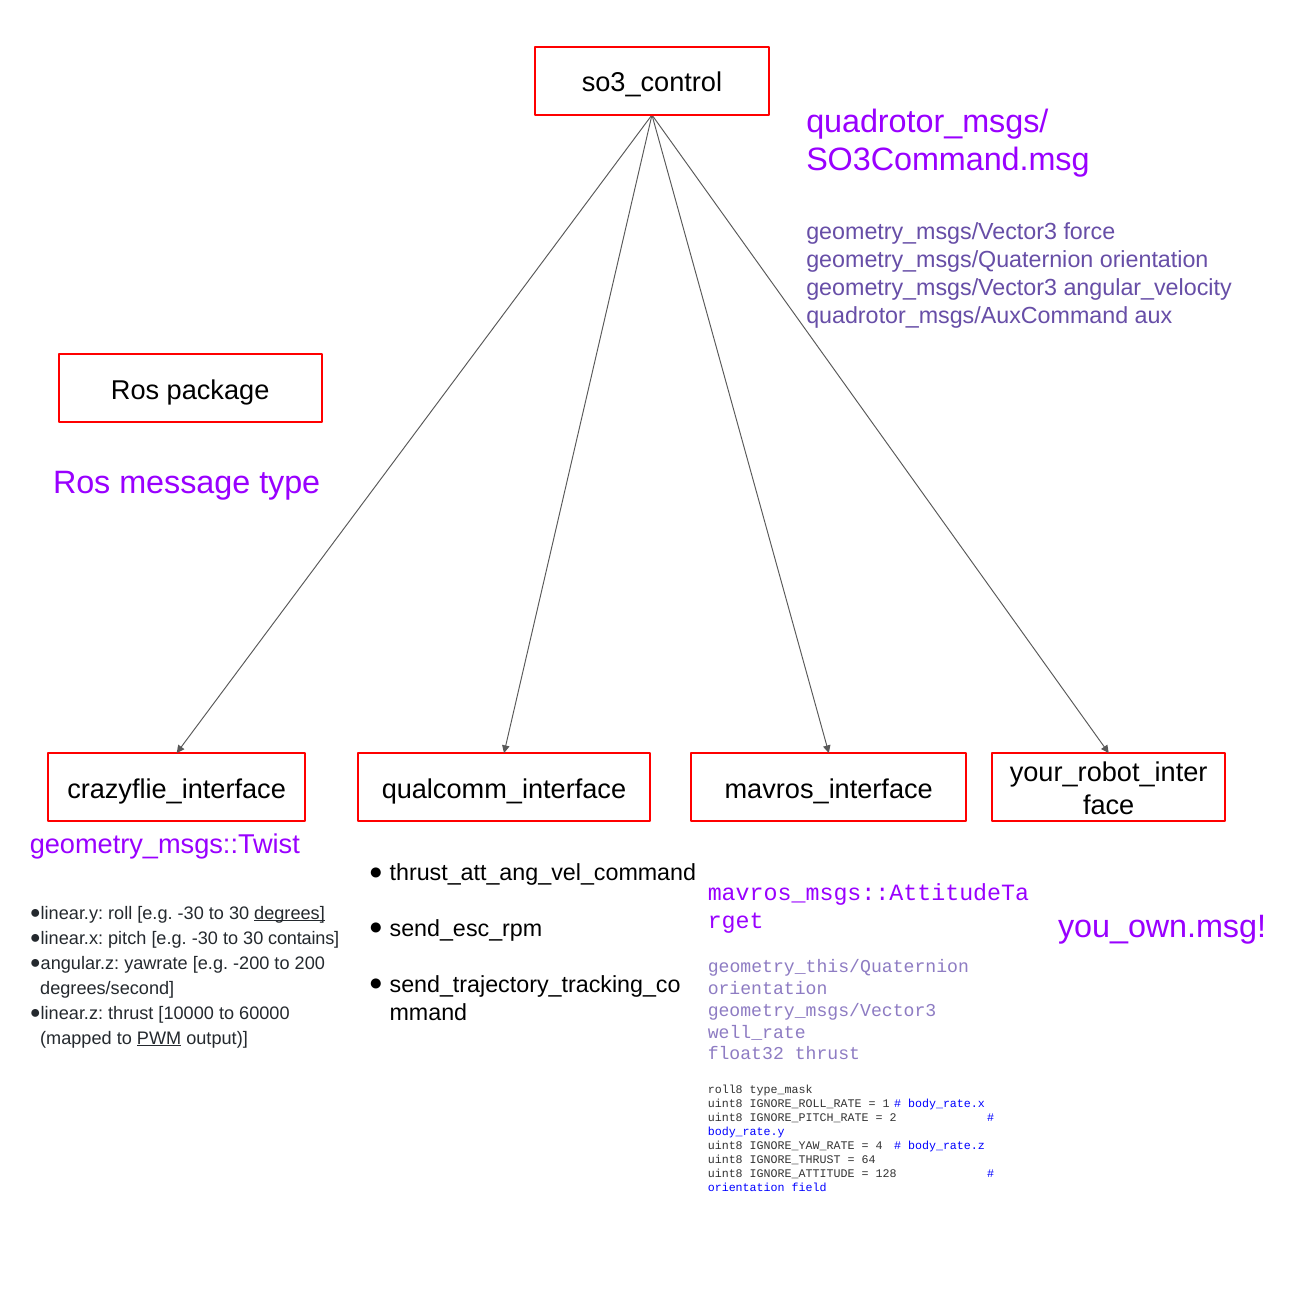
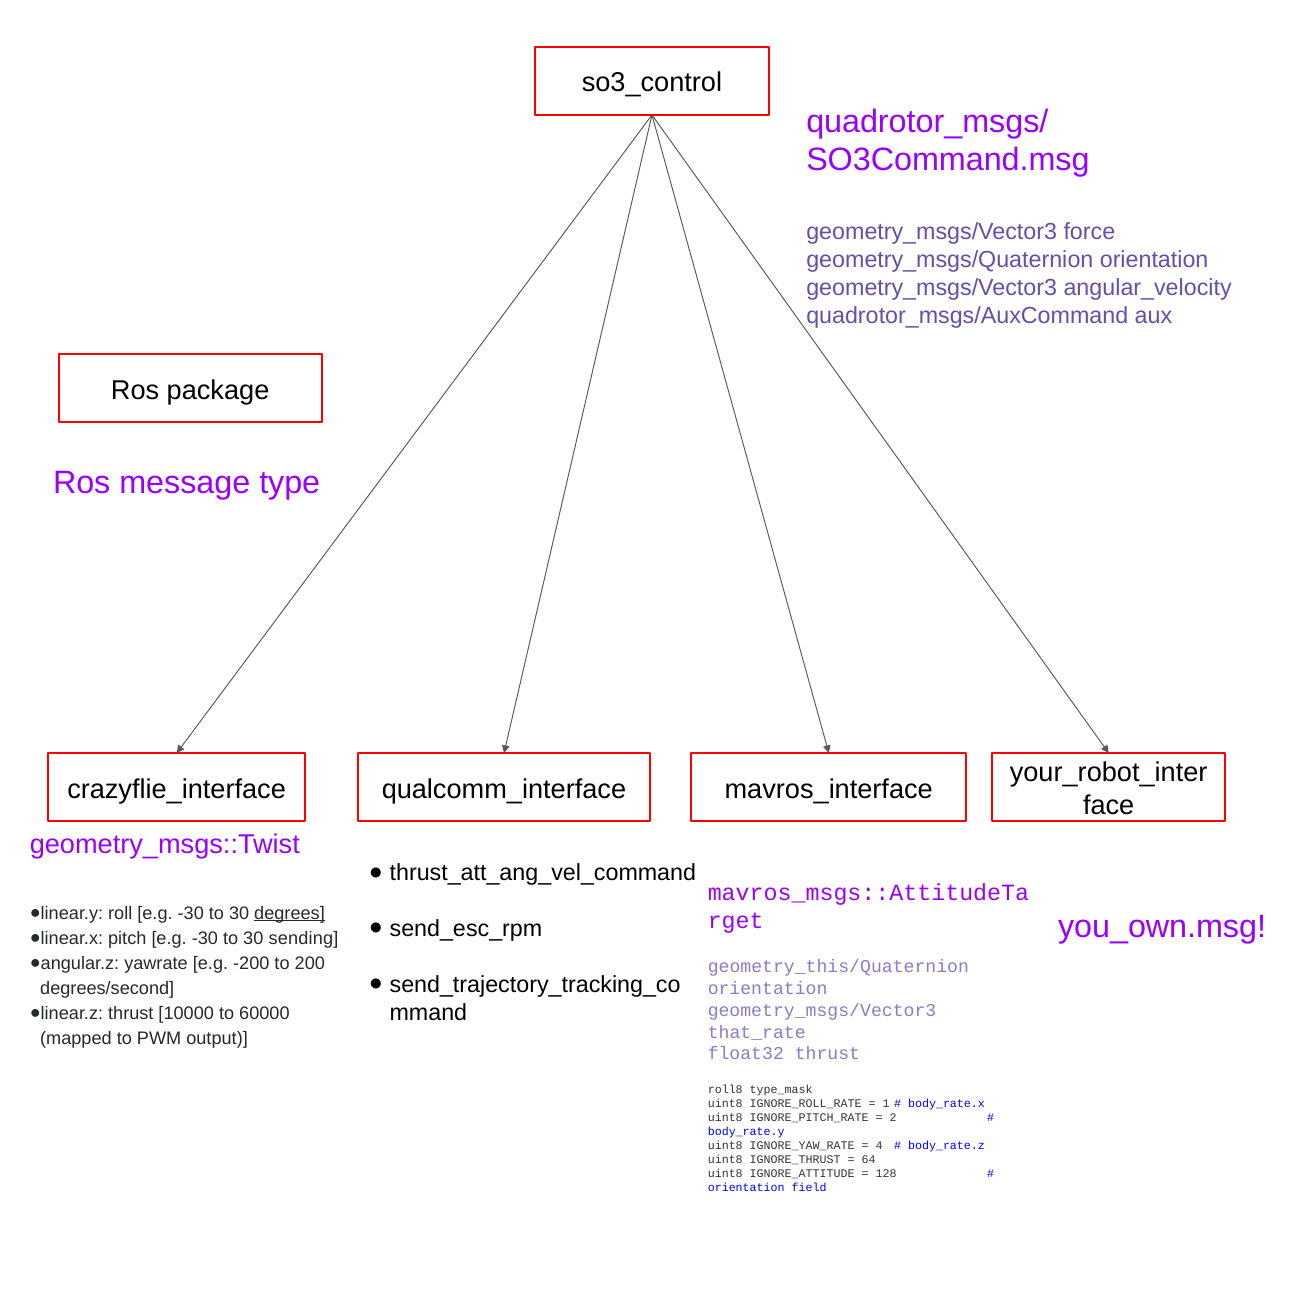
contains: contains -> sending (304, 938)
well_rate: well_rate -> that_rate (757, 1032)
PWM underline: present -> none (159, 1038)
